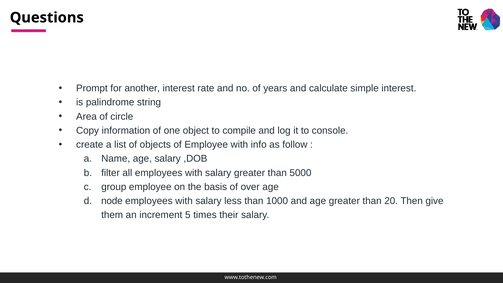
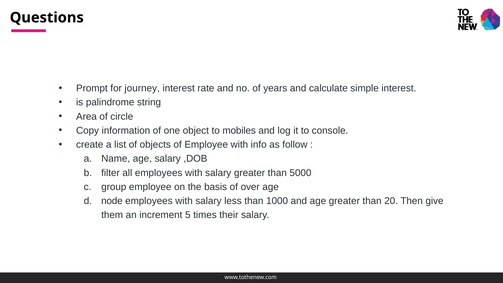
another: another -> journey (142, 88)
compile: compile -> mobiles (239, 131)
